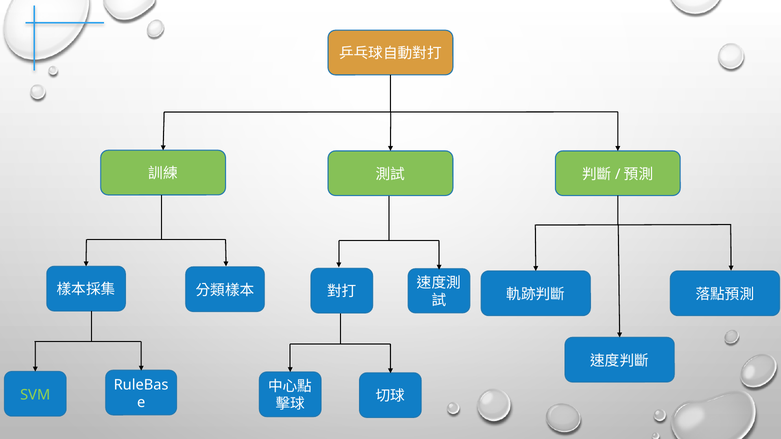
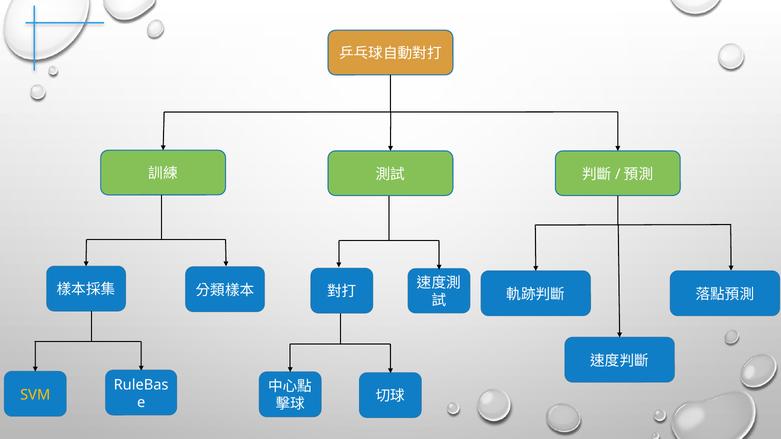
SVM colour: light green -> yellow (35, 395)
